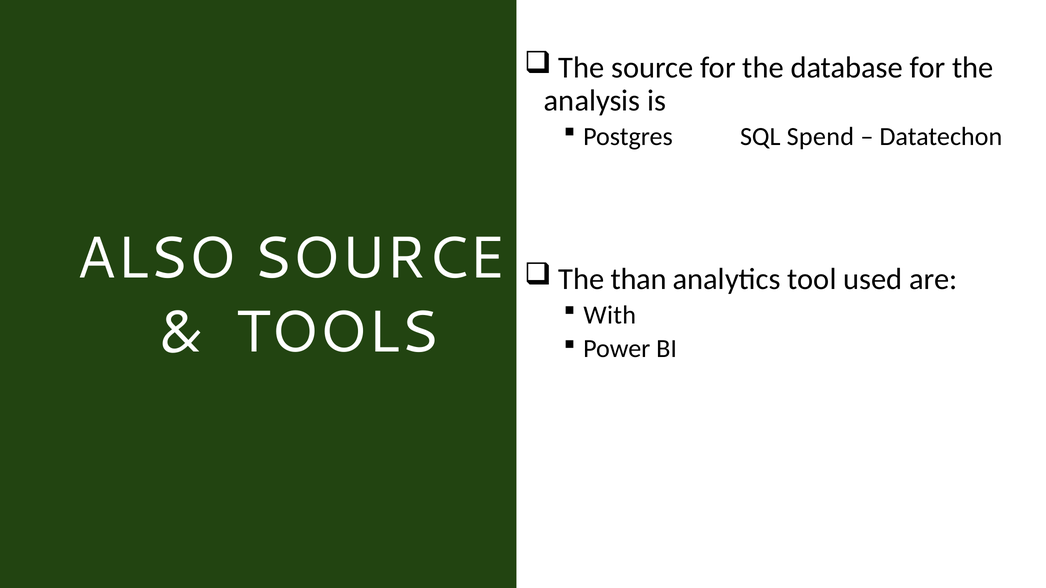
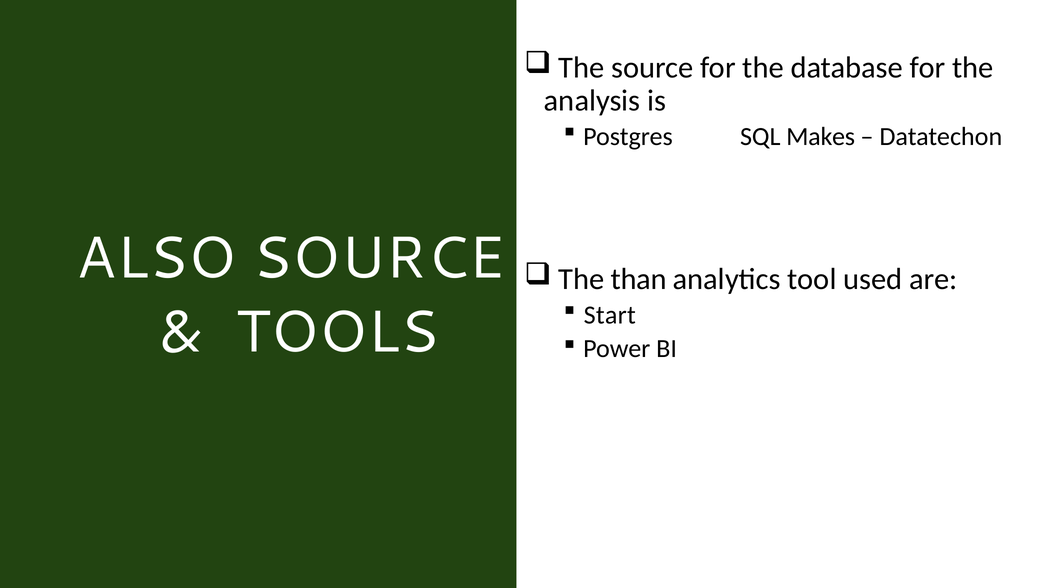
Spend: Spend -> Makes (821, 137)
With: With -> Start (610, 315)
